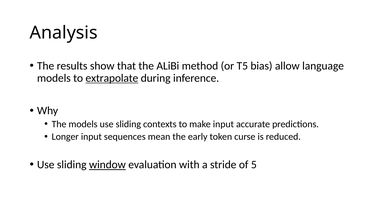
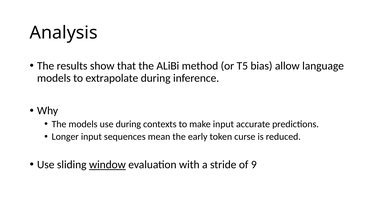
extrapolate underline: present -> none (112, 78)
models use sliding: sliding -> during (128, 124)
5: 5 -> 9 (254, 165)
